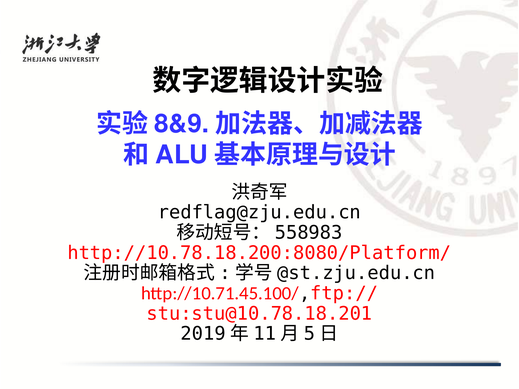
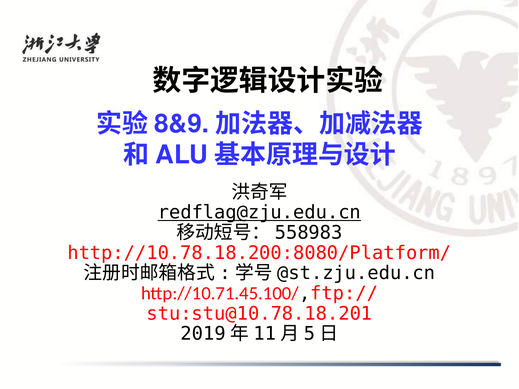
redflag@zju.edu.cn underline: none -> present (259, 213)
